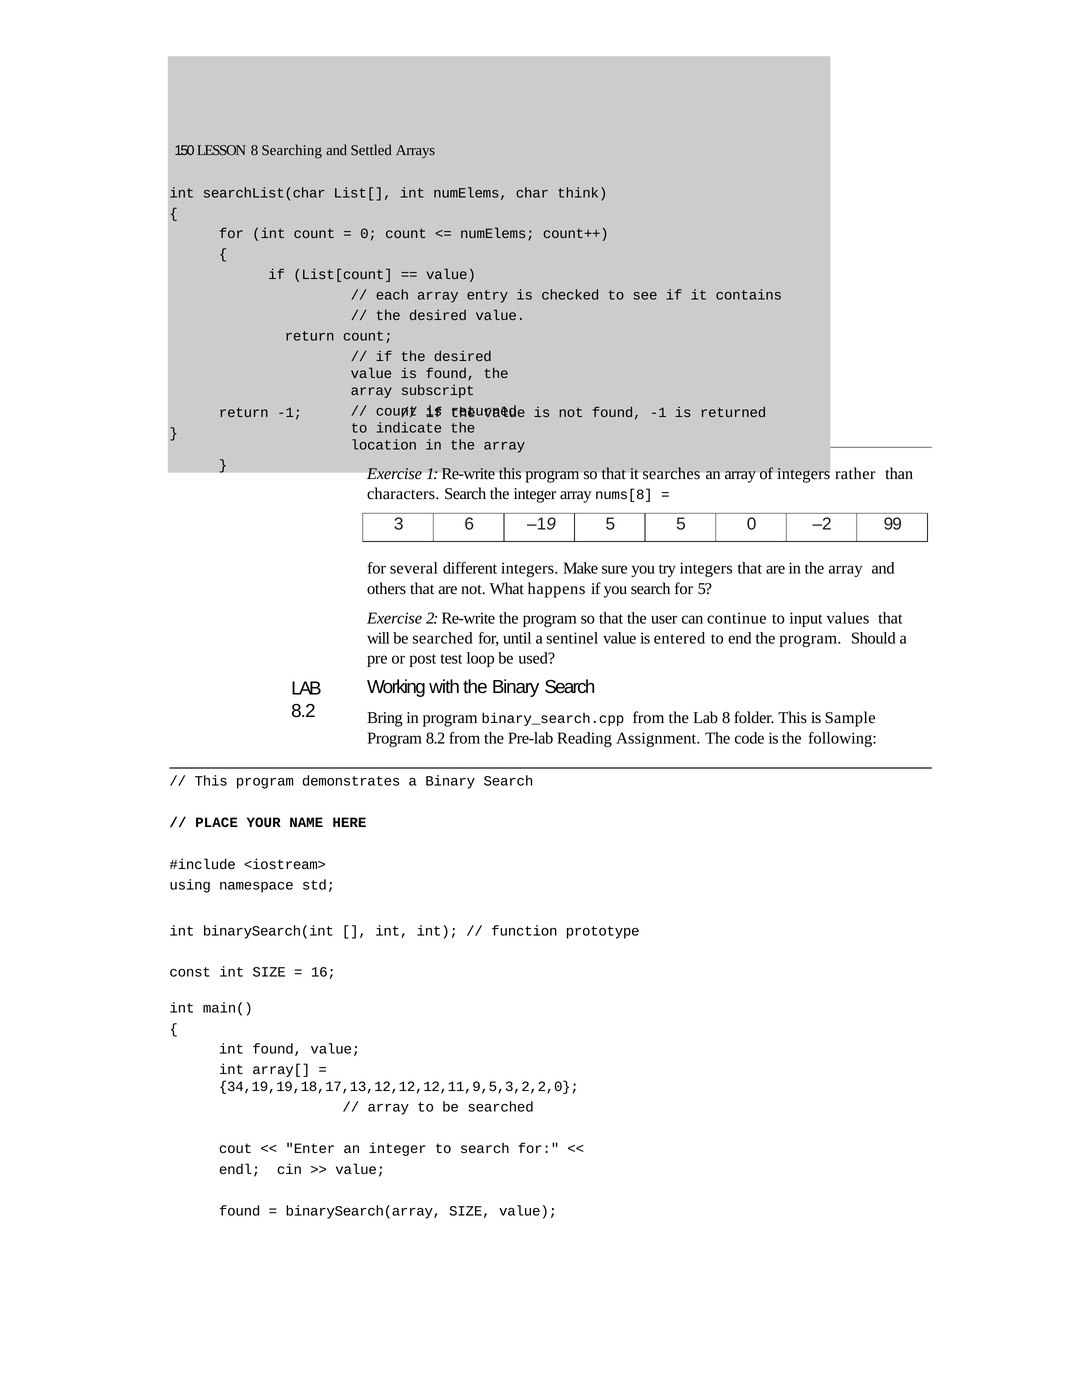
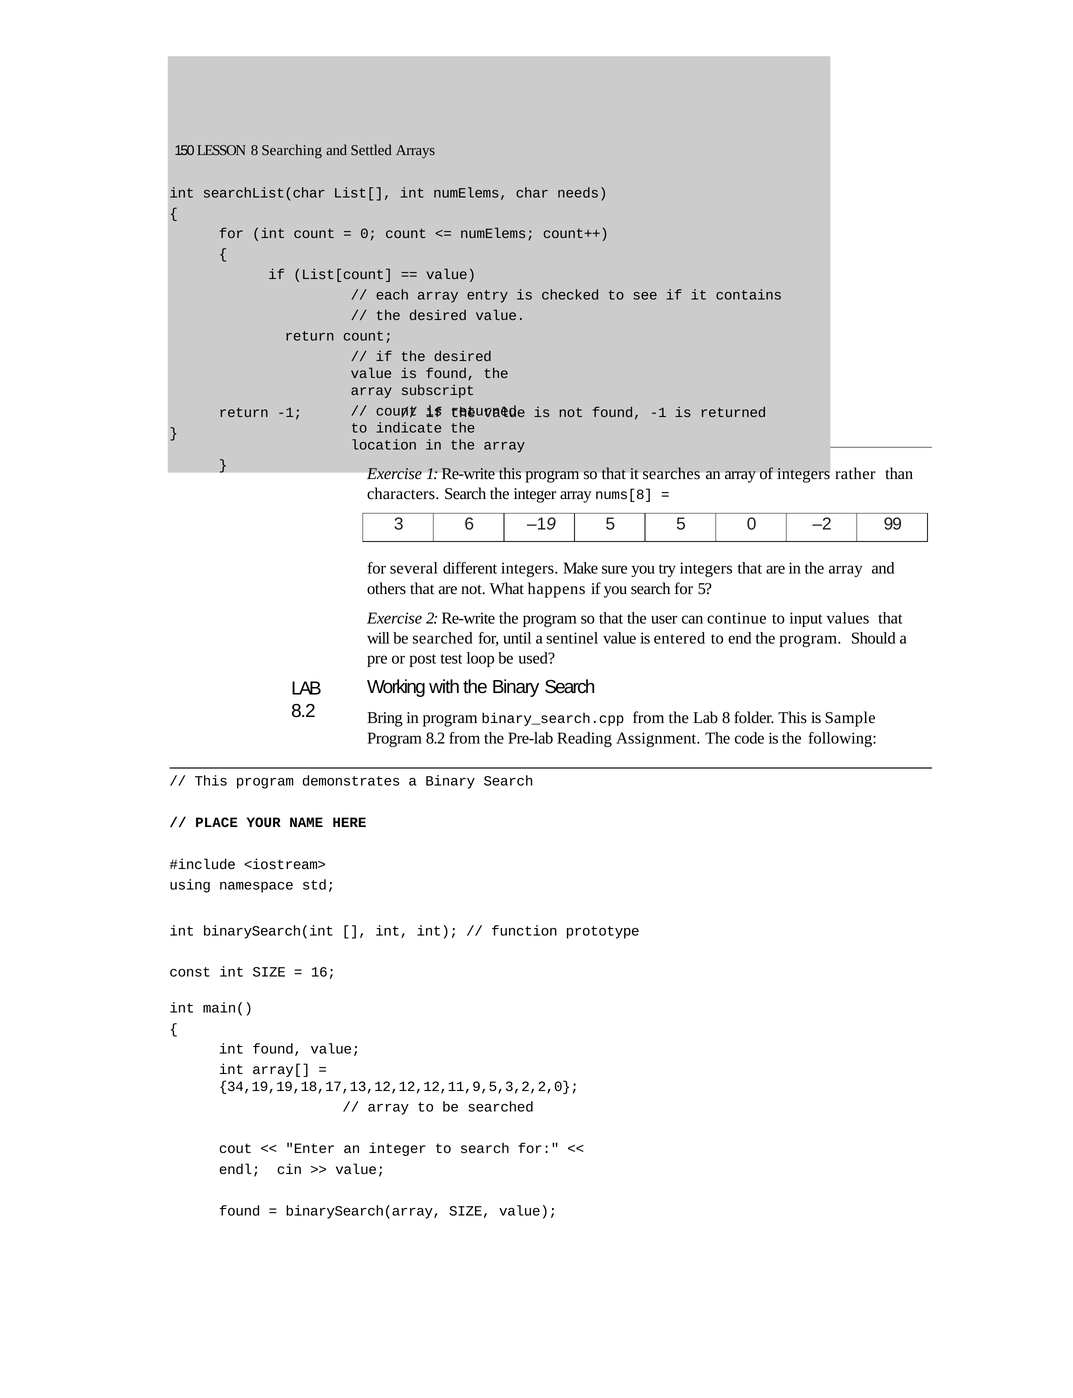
think: think -> needs (582, 193)
